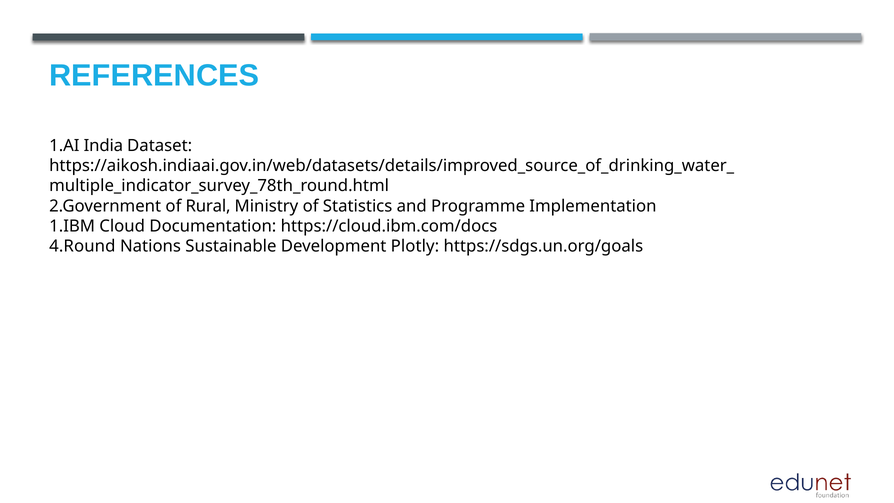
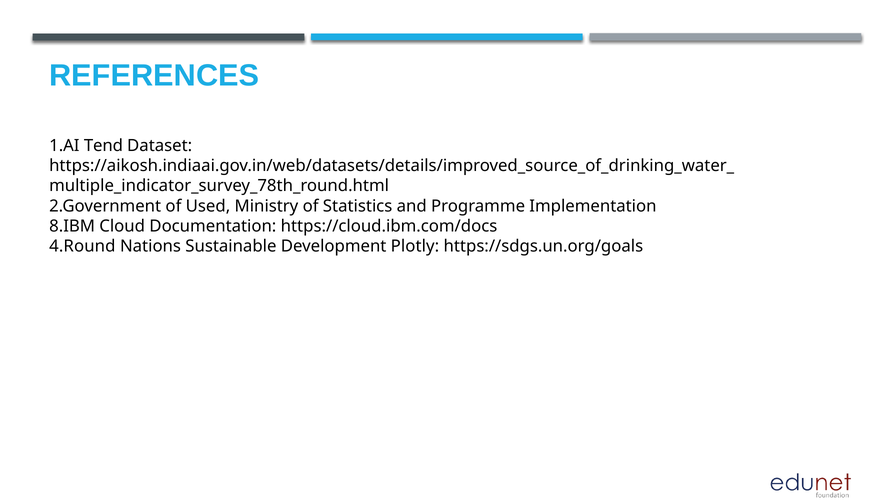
India: India -> Tend (103, 146)
Rural: Rural -> Used (208, 206)
1.IBM: 1.IBM -> 8.IBM (72, 226)
